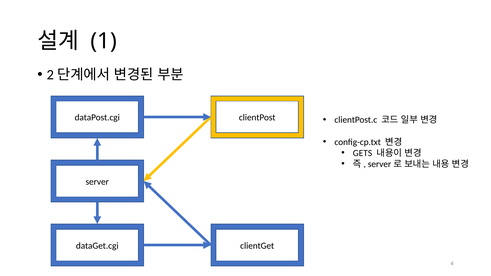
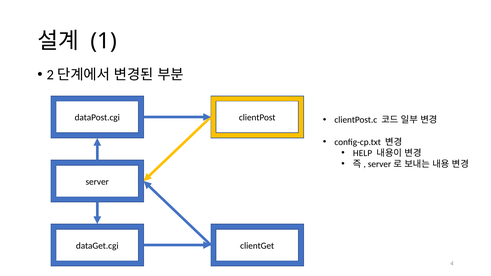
GETS: GETS -> HELP (363, 153)
